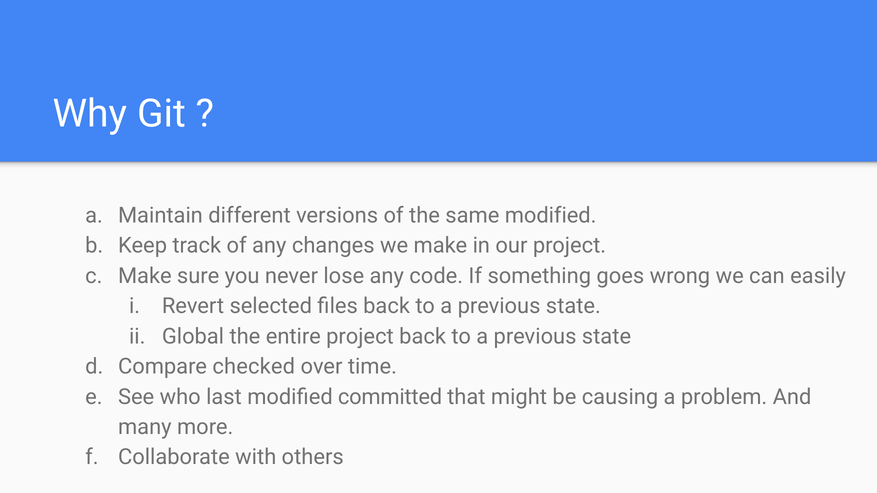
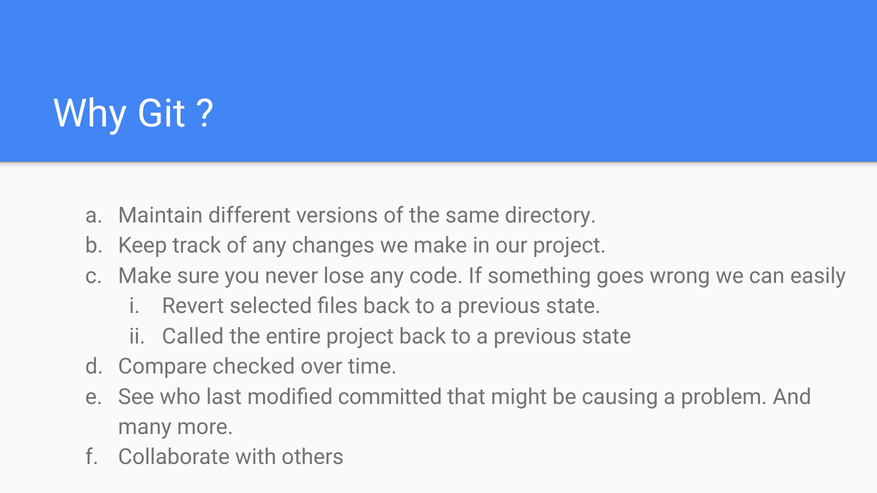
same modified: modified -> directory (551, 216)
Global: Global -> Called (193, 337)
